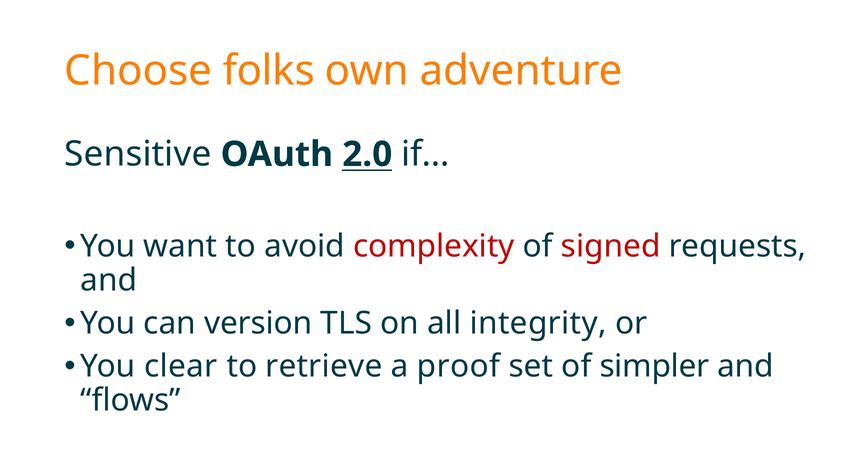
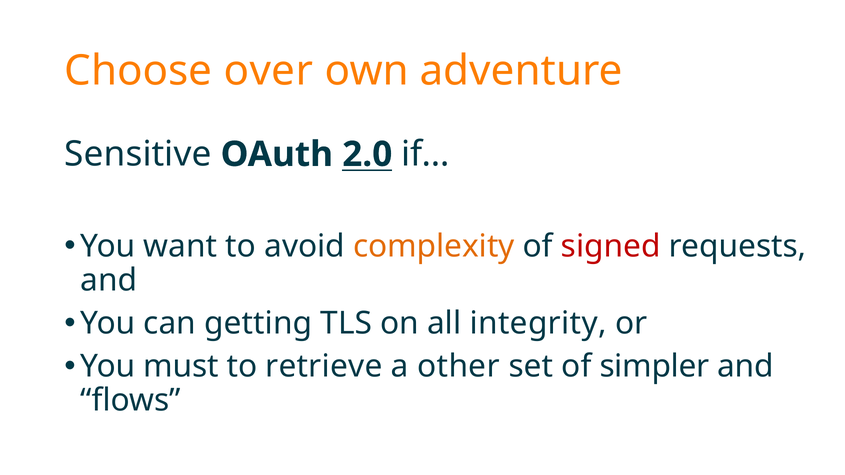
folks: folks -> over (268, 71)
complexity colour: red -> orange (434, 246)
version: version -> getting (258, 323)
clear: clear -> must (181, 367)
proof: proof -> other (459, 367)
